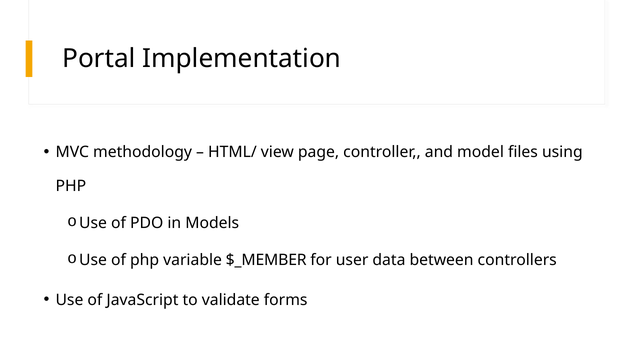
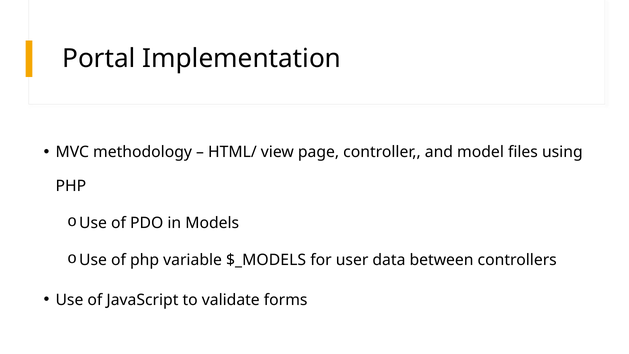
$_MEMBER: $_MEMBER -> $_MODELS (266, 260)
